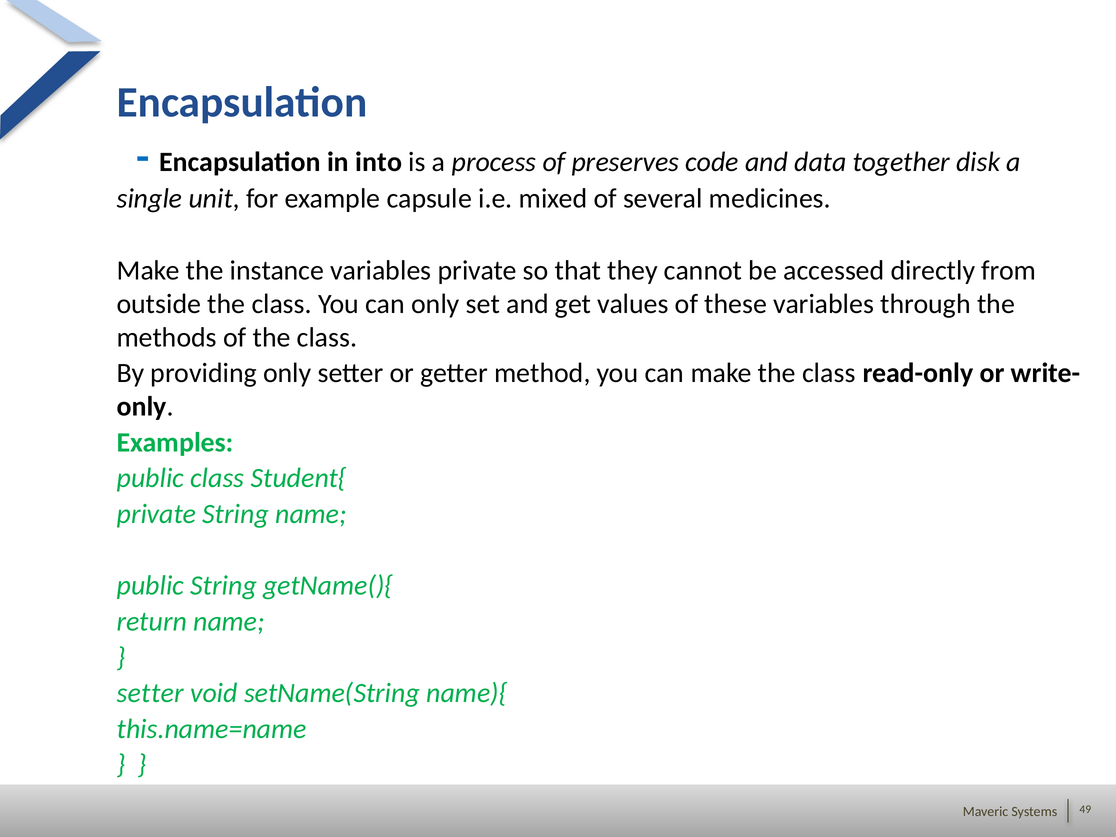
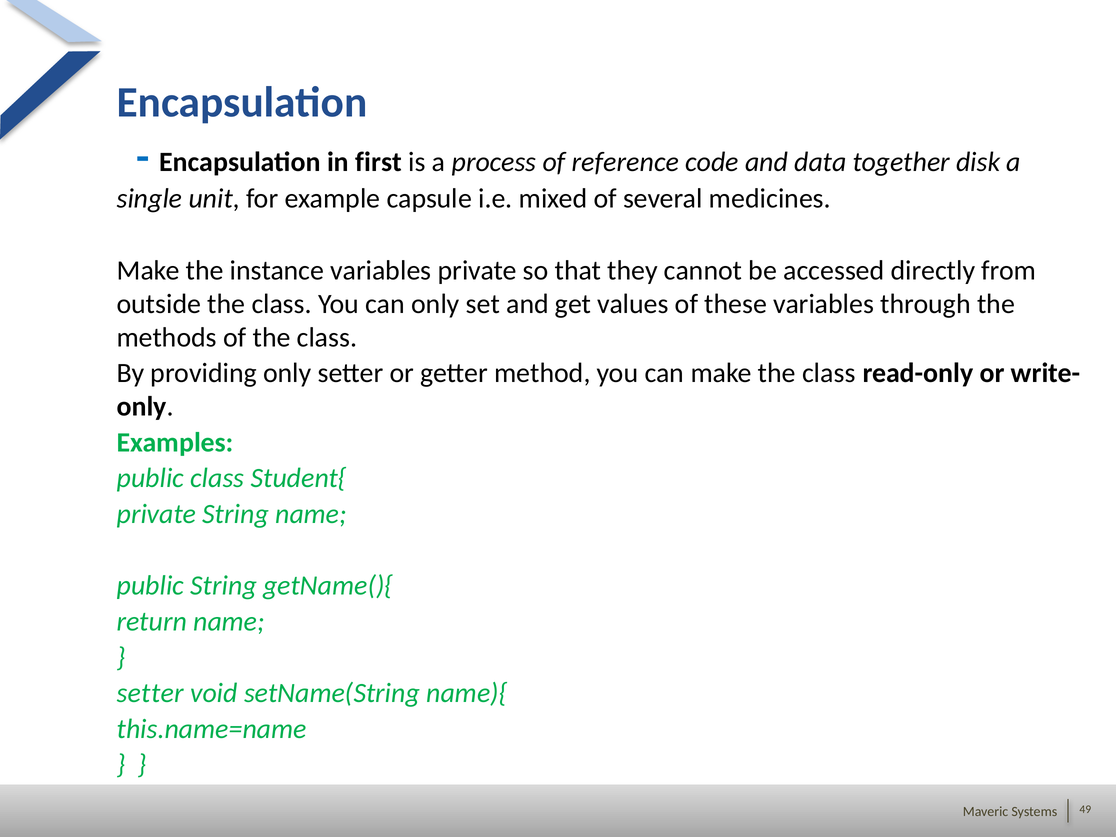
into: into -> first (379, 162)
preserves: preserves -> reference (625, 162)
